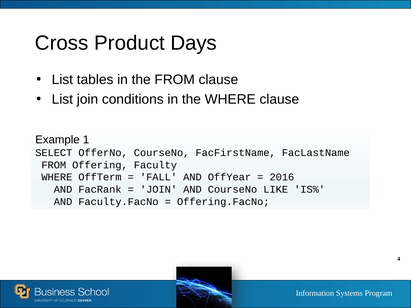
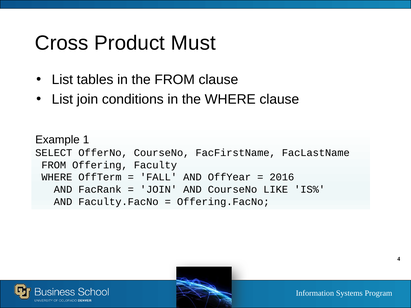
Days: Days -> Must (193, 43)
